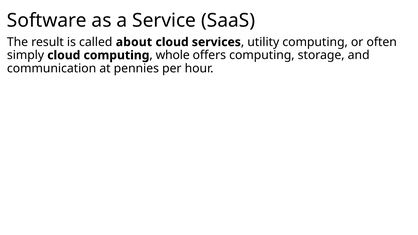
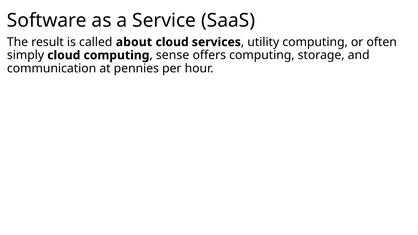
whole: whole -> sense (173, 55)
